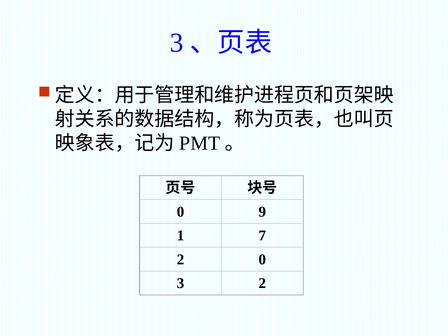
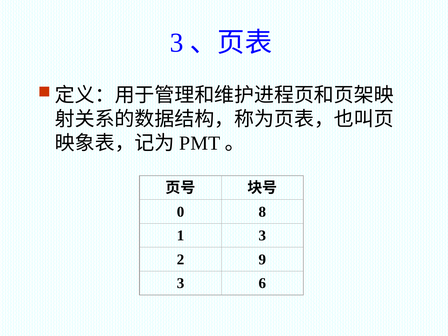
9: 9 -> 8 (262, 212)
1 7: 7 -> 3 (262, 236)
2 0: 0 -> 9 (262, 259)
3 2: 2 -> 6 (262, 283)
